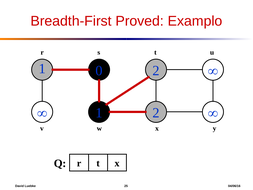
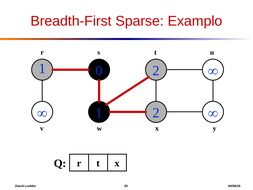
Proved: Proved -> Sparse (140, 21)
